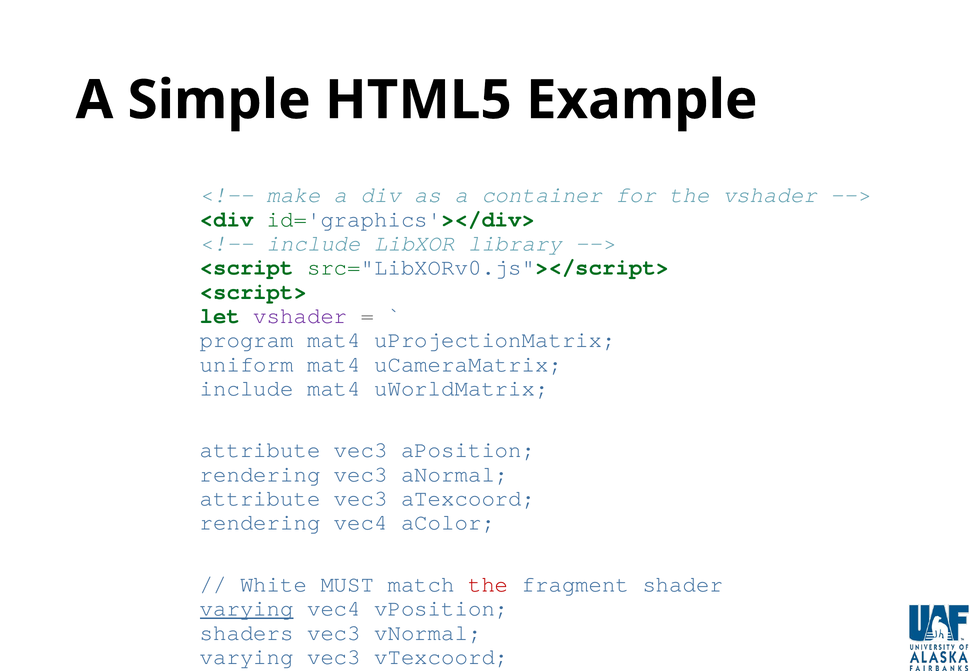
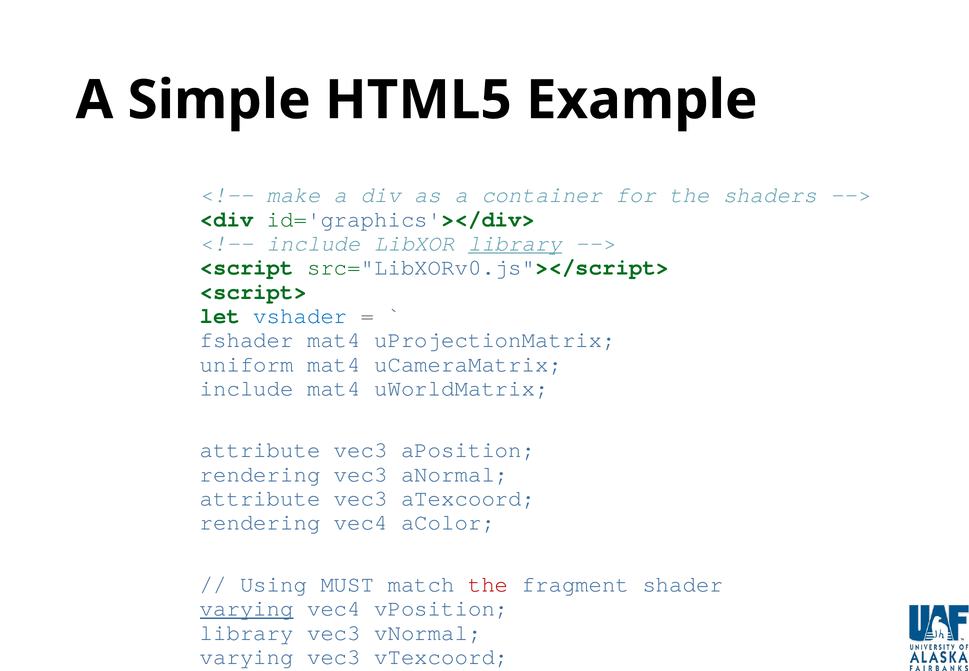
the vshader: vshader -> shaders (770, 195)
library underline: none -> present (515, 243)
vshader colour: purple -> blue (300, 316)
program: program -> fshader (247, 340)
White: White -> Using (274, 584)
shaders: shaders -> library (247, 633)
